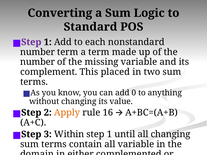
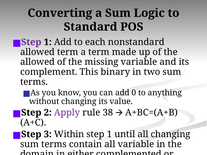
number: number -> allowed (37, 52)
number: number -> allowed (37, 62)
placed: placed -> binary (115, 72)
Apply colour: orange -> purple (67, 113)
16: 16 -> 38 (108, 113)
